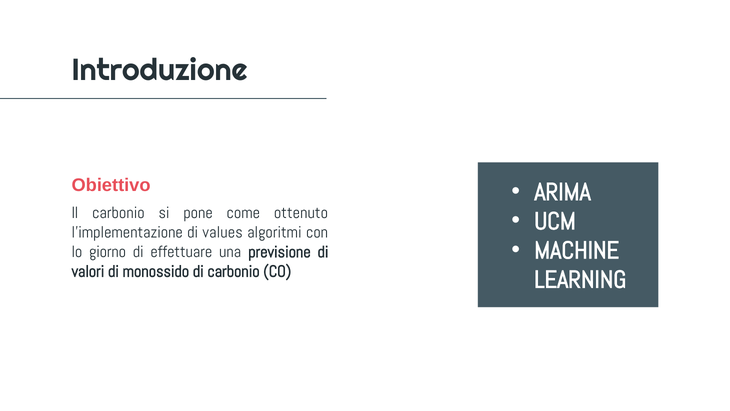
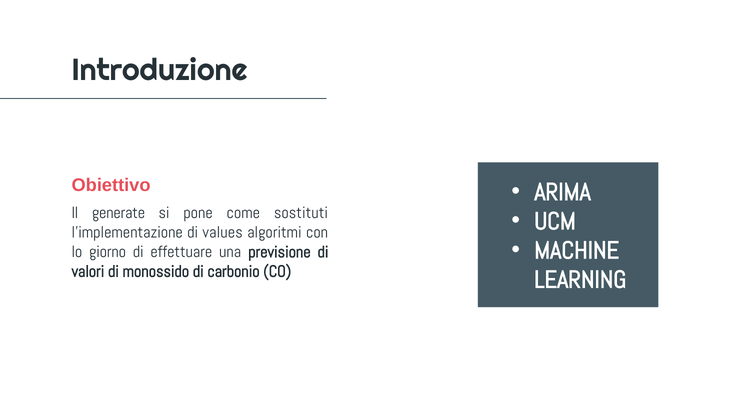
Il carbonio: carbonio -> generate (119, 213)
ottenuto: ottenuto -> sostituti (301, 213)
